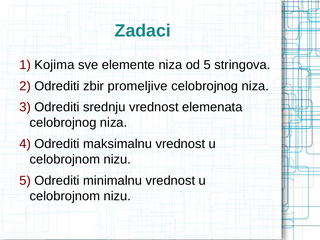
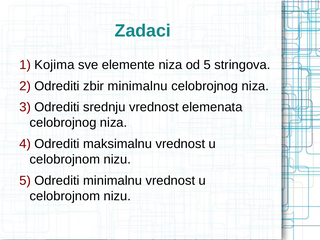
zbir promeljive: promeljive -> minimalnu (138, 86)
